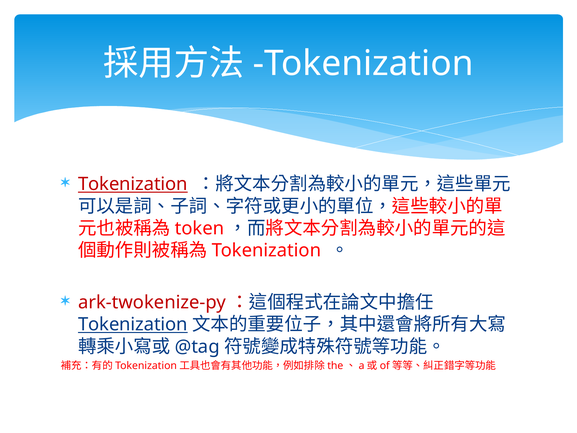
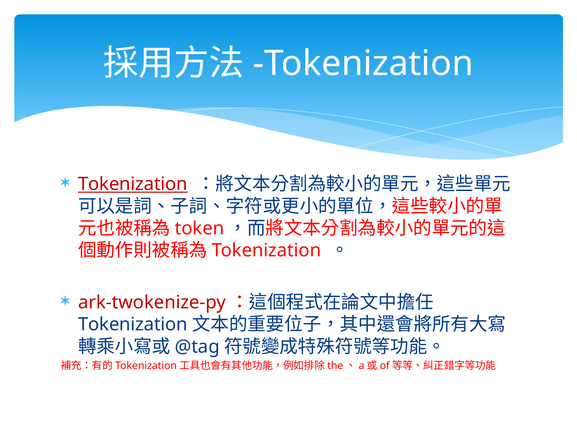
Tokenization underline: present -> none (133, 324)
